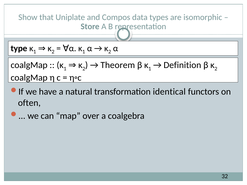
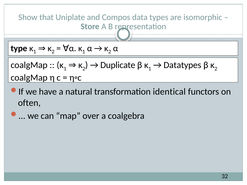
Theorem: Theorem -> Duplicate (118, 65)
Definition: Definition -> Datatypes (182, 65)
